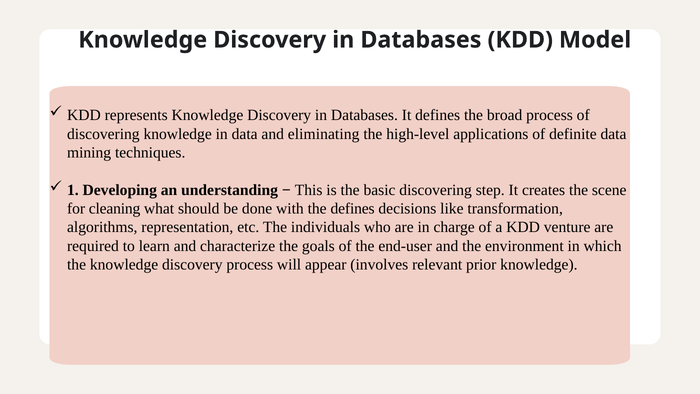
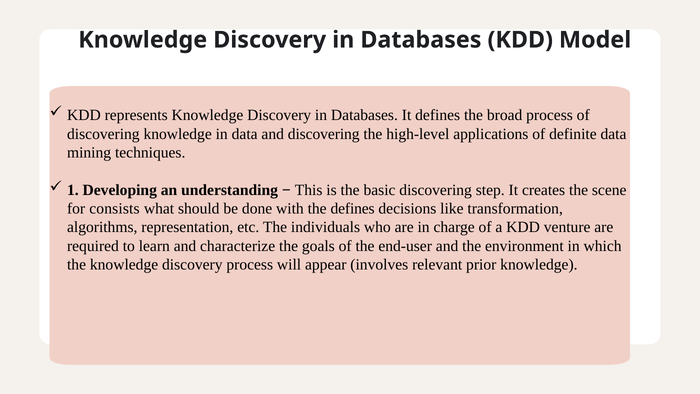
and eliminating: eliminating -> discovering (324, 134)
cleaning: cleaning -> consists (114, 208)
